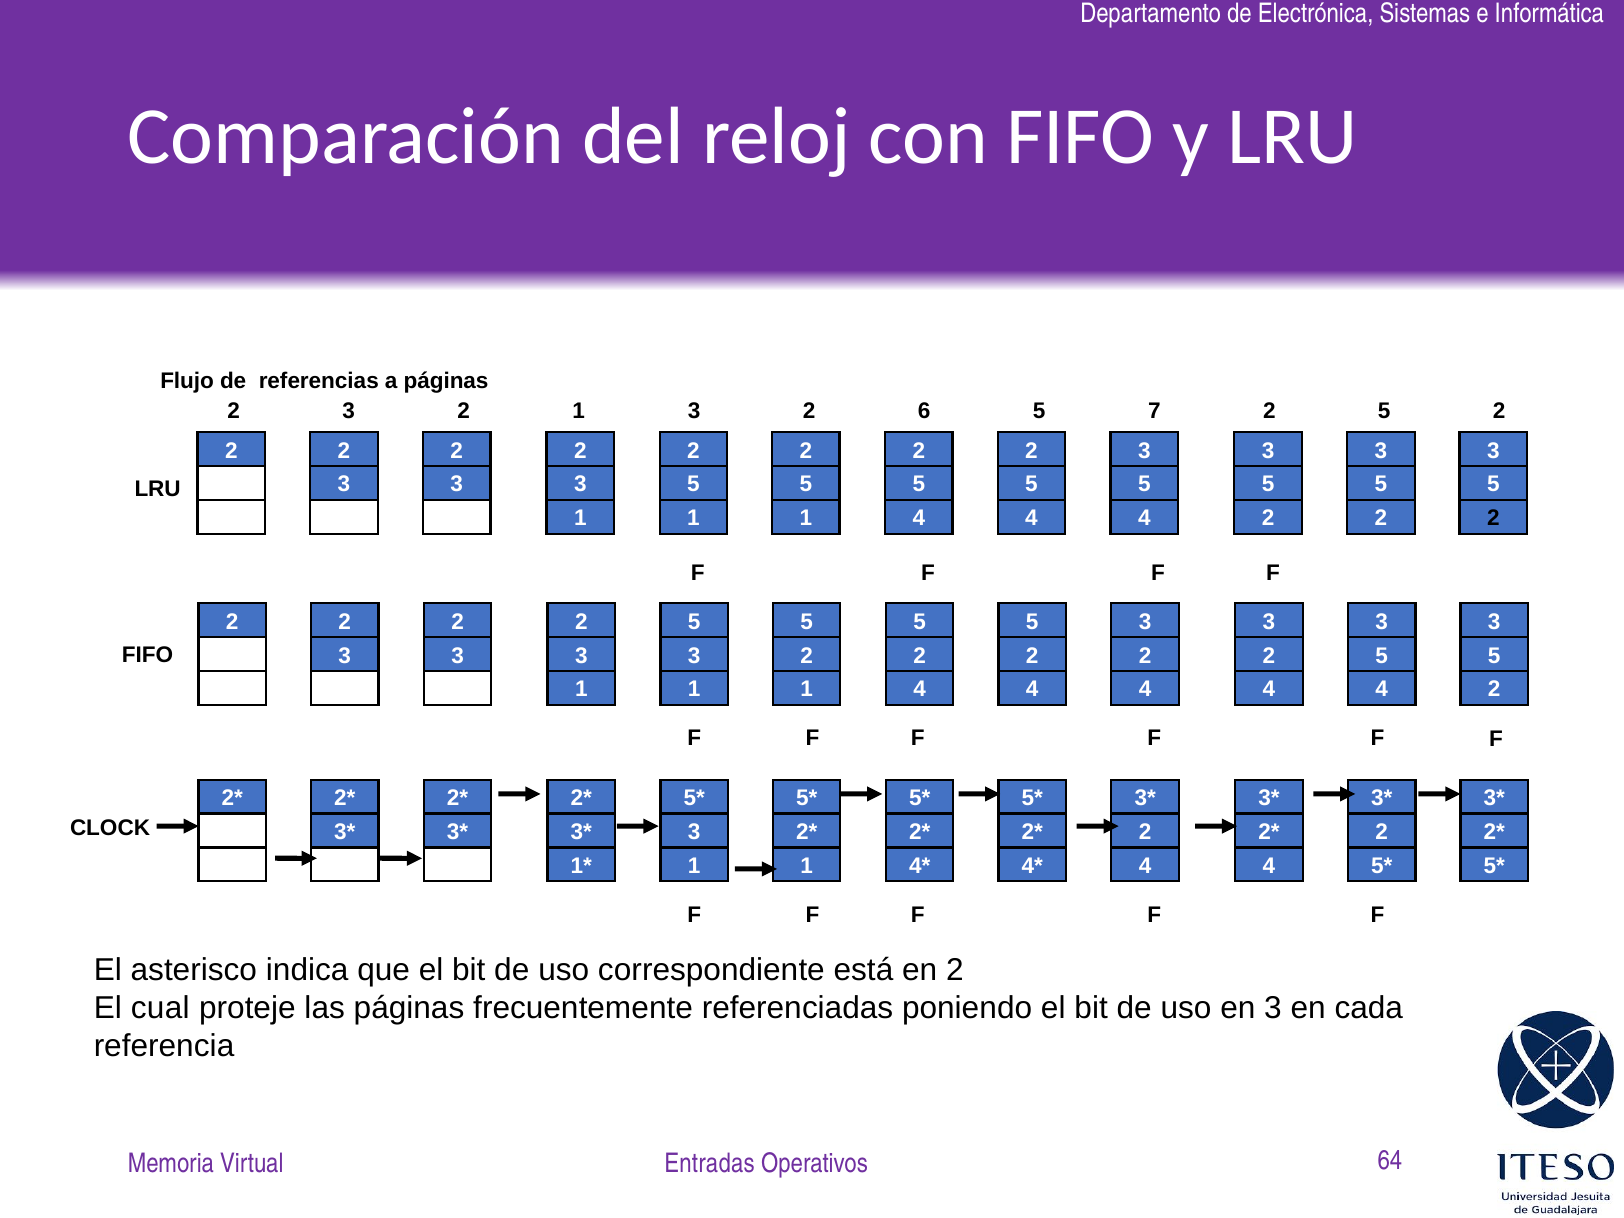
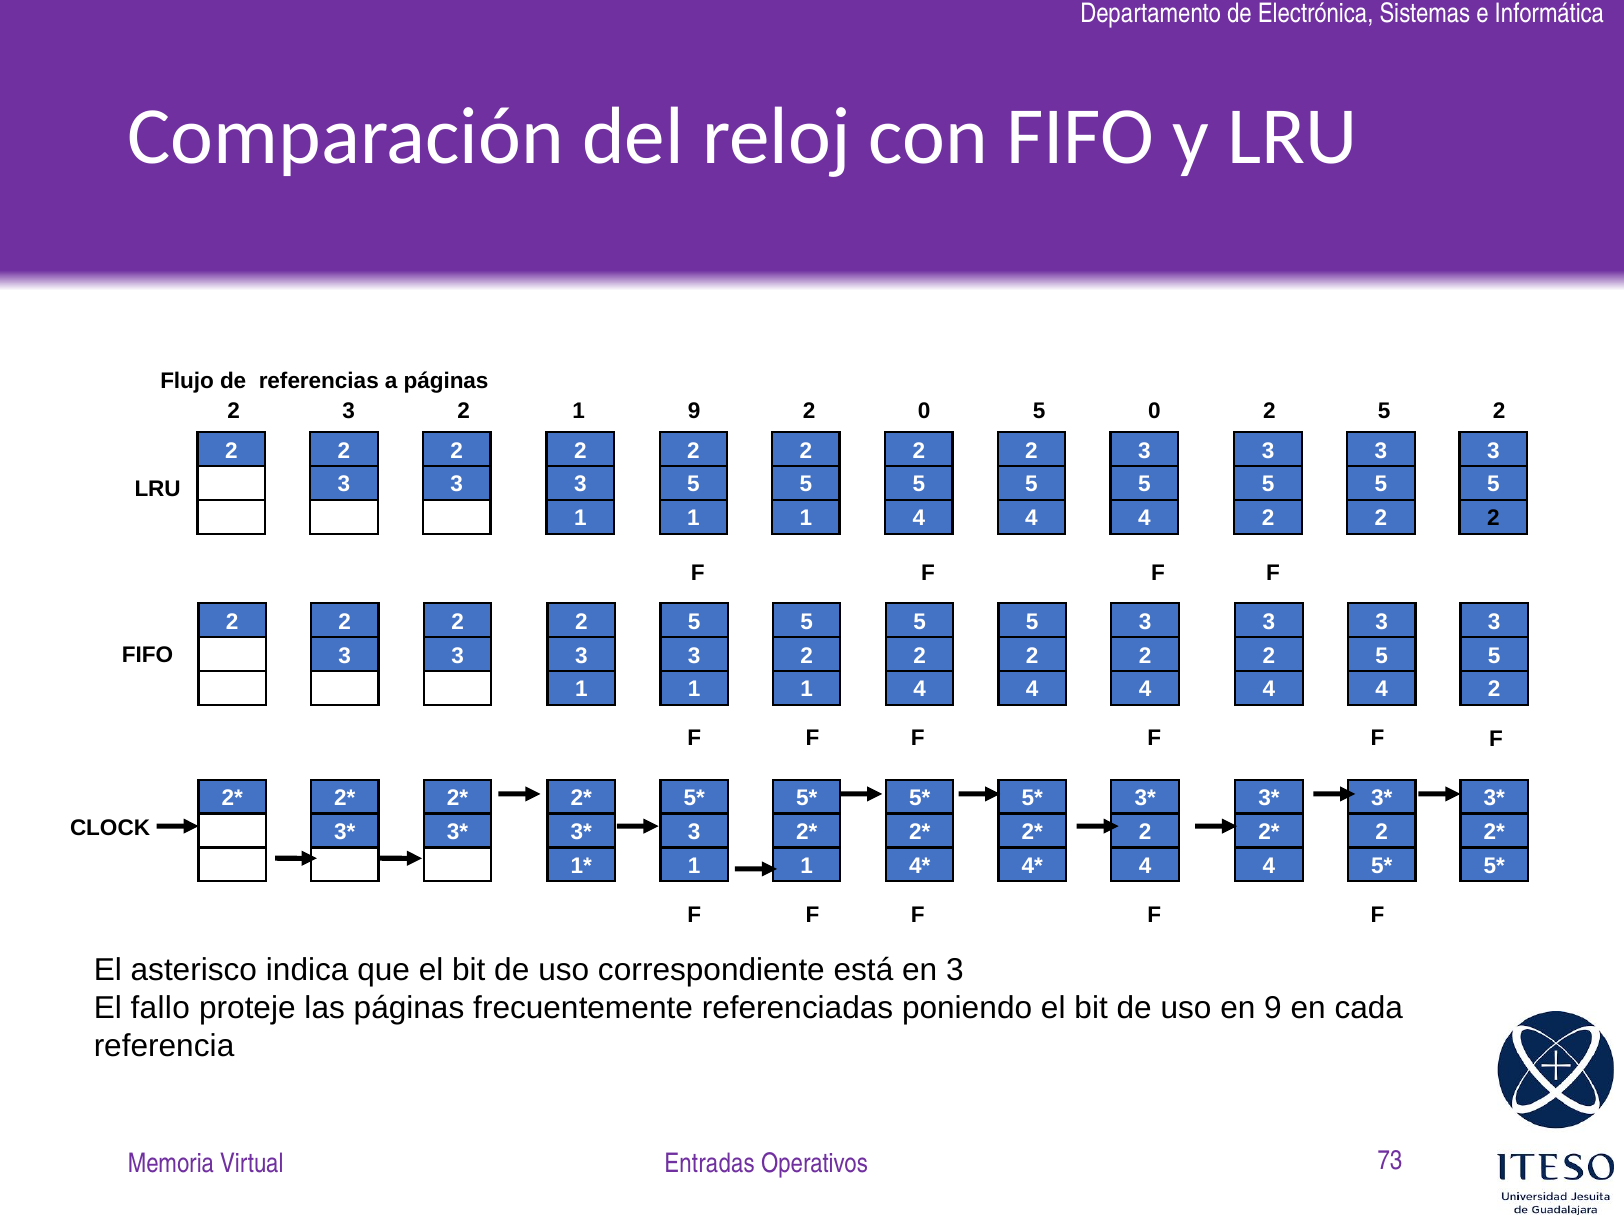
1 3: 3 -> 9 (694, 411)
2 6: 6 -> 0 (924, 411)
5 7: 7 -> 0 (1154, 411)
en 2: 2 -> 3 (955, 971)
cual: cual -> fallo (160, 1008)
en 3: 3 -> 9 (1273, 1008)
64: 64 -> 73 (1390, 1161)
